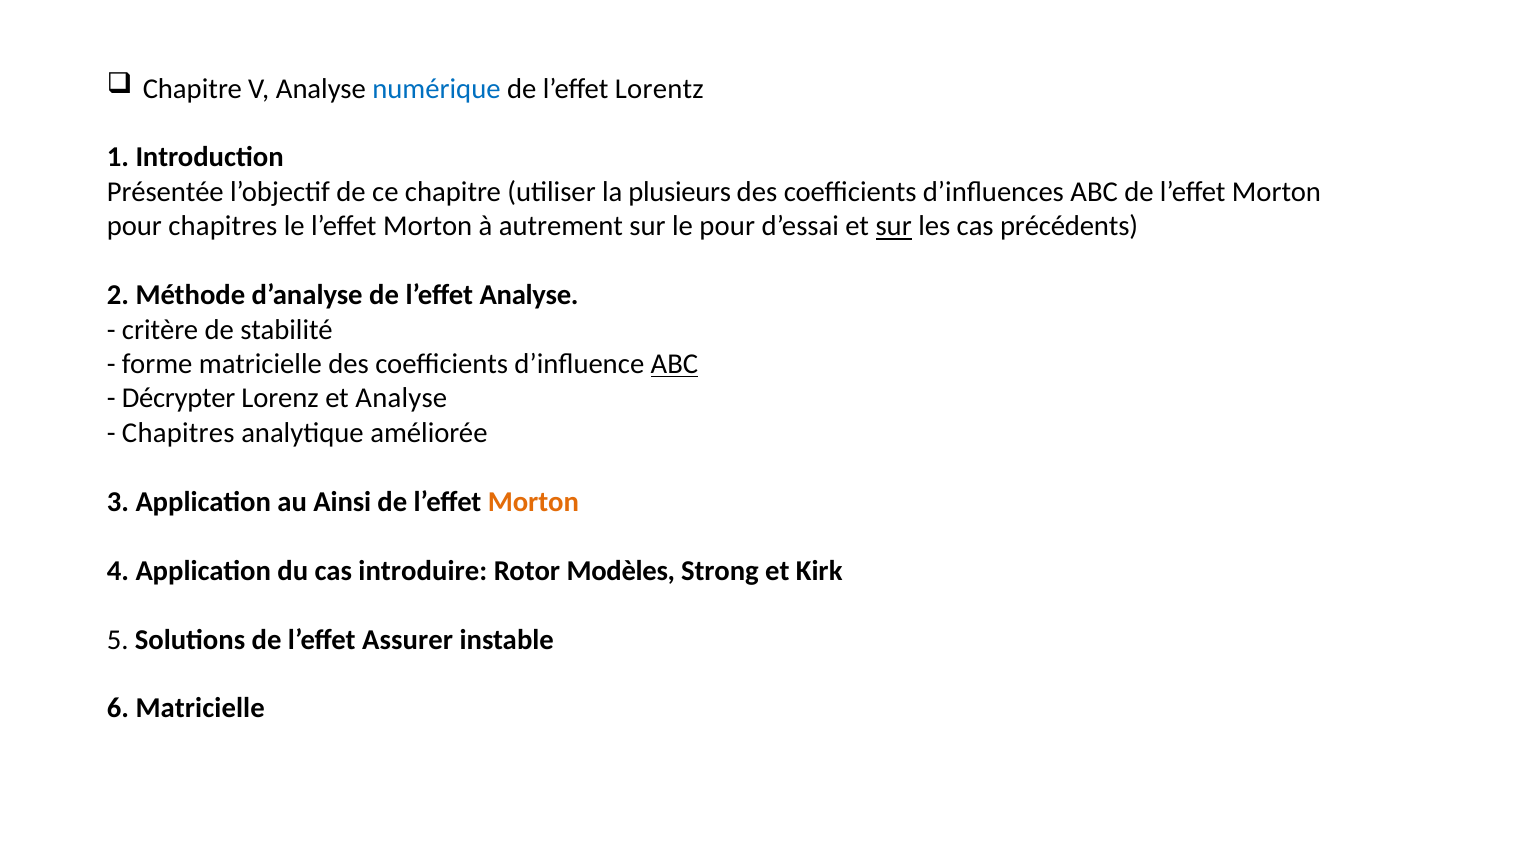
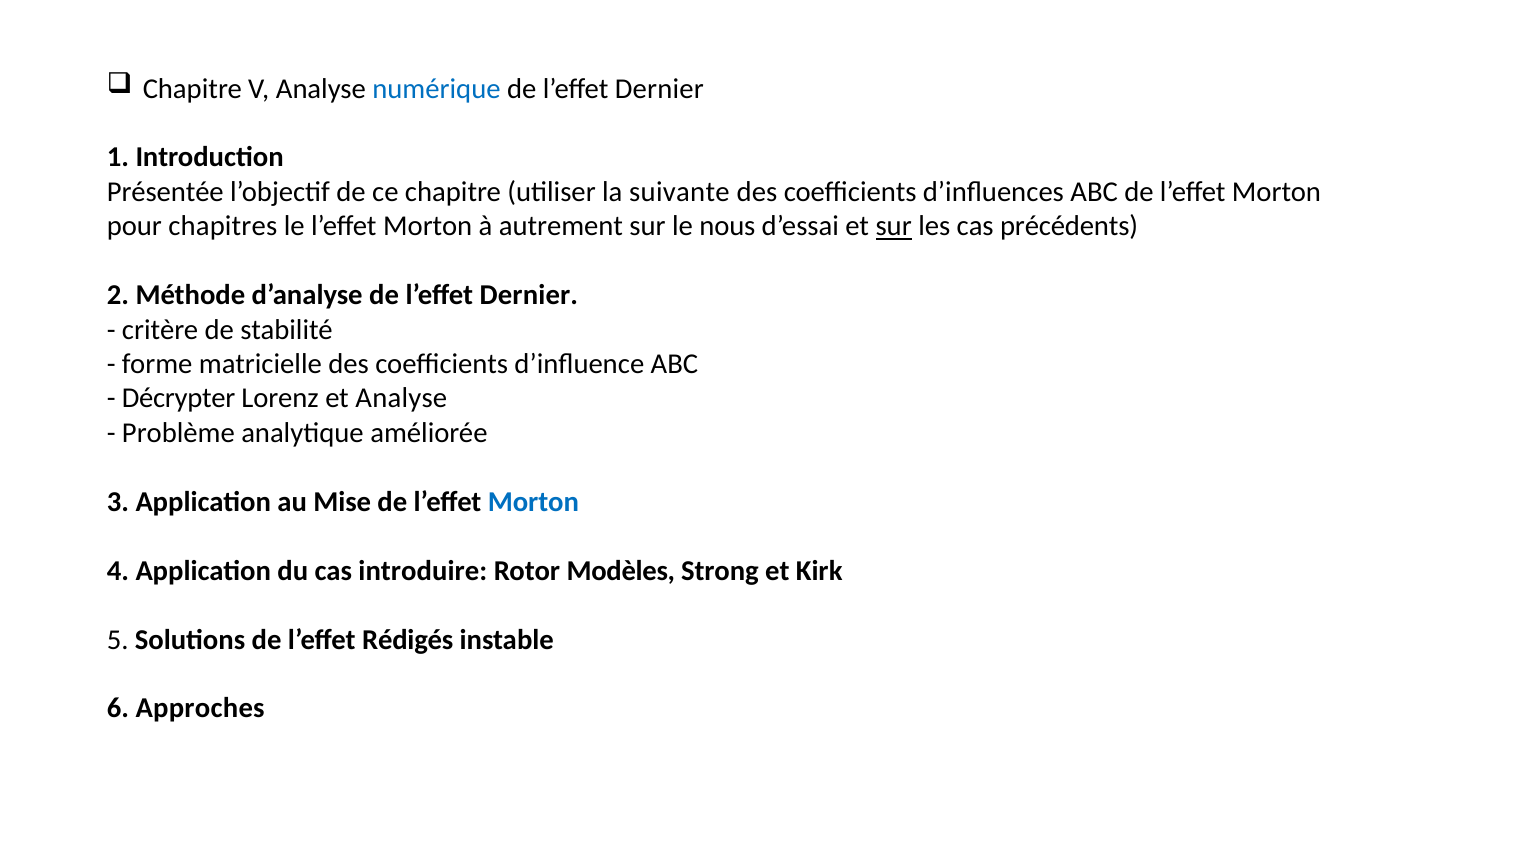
Lorentz: Lorentz -> Dernier (659, 89)
plusieurs: plusieurs -> suivante (679, 192)
le pour: pour -> nous (727, 226)
d’analyse de l’effet Analyse: Analyse -> Dernier (529, 295)
ABC underline: present -> none (674, 364)
Chapitres: Chapitres -> Problème (178, 433)
Ainsi: Ainsi -> Mise (342, 502)
Morton colour: orange -> blue (533, 502)
Assurer: Assurer -> Rédigés (408, 639)
6 Matricielle: Matricielle -> Approches (200, 708)
